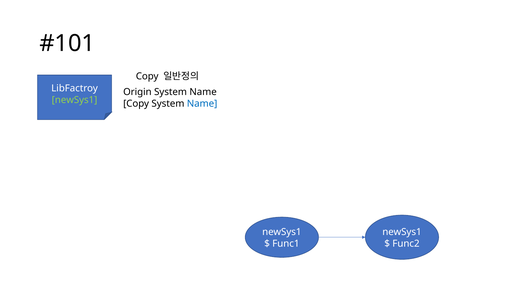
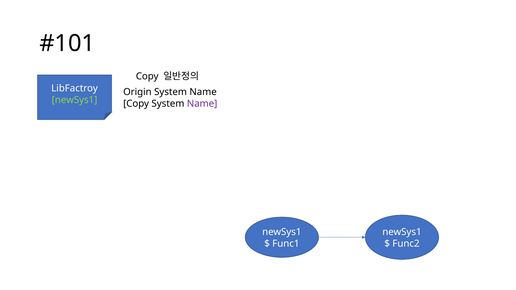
Name colour: blue -> purple (202, 104)
